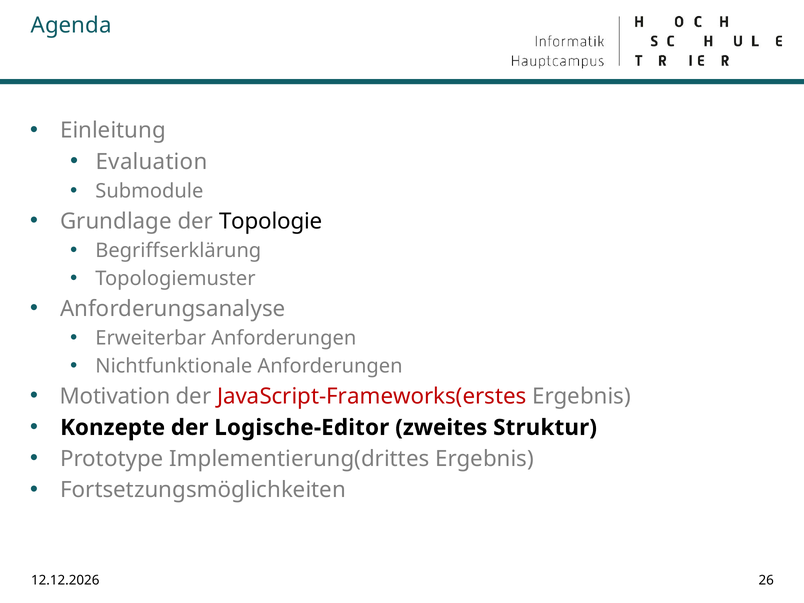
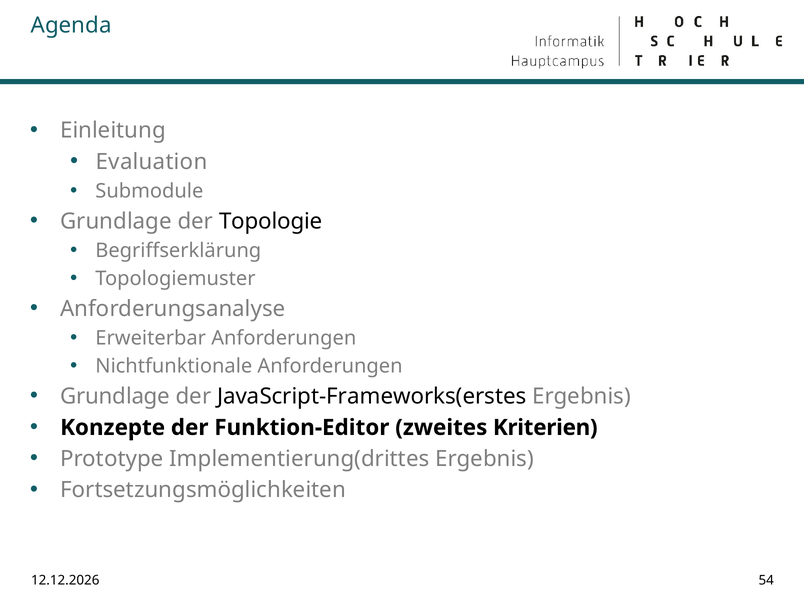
Motivation: Motivation -> Grundlage (115, 396)
JavaScript-Frameworks(erstes colour: red -> black (372, 396)
Logische-Editor: Logische-Editor -> Funktion-Editor (302, 428)
Struktur: Struktur -> Kriterien (545, 428)
26: 26 -> 54 (766, 580)
